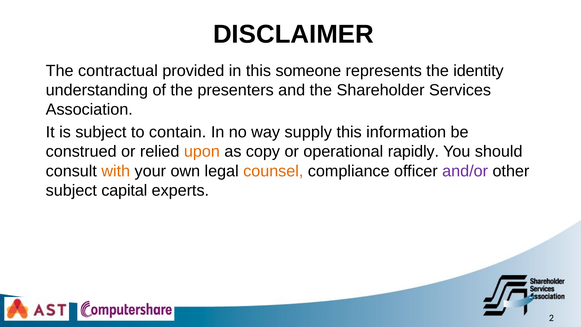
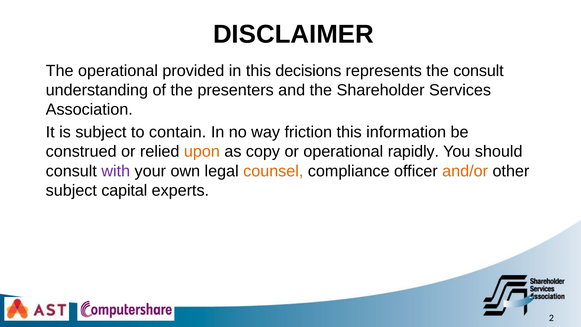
The contractual: contractual -> operational (118, 71)
someone: someone -> decisions (308, 71)
the identity: identity -> consult (478, 71)
supply: supply -> friction (308, 132)
with colour: orange -> purple (116, 171)
and/or colour: purple -> orange (465, 171)
